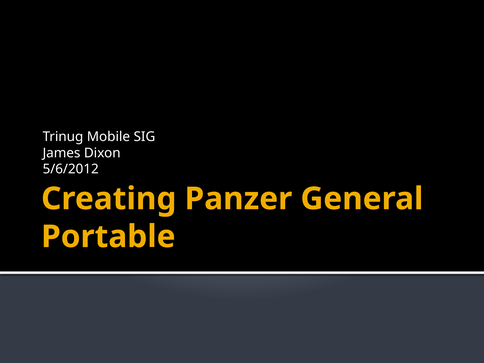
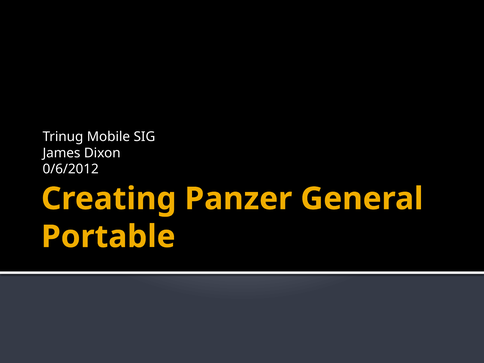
5/6/2012: 5/6/2012 -> 0/6/2012 (71, 169)
